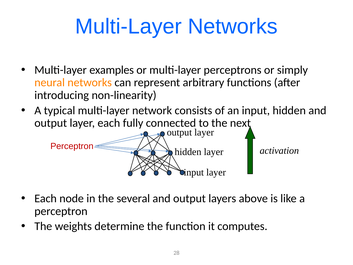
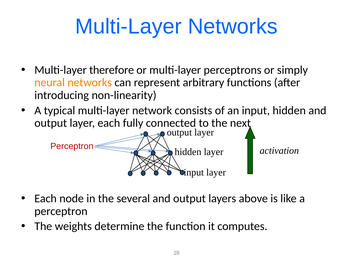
examples: examples -> therefore (112, 70)
